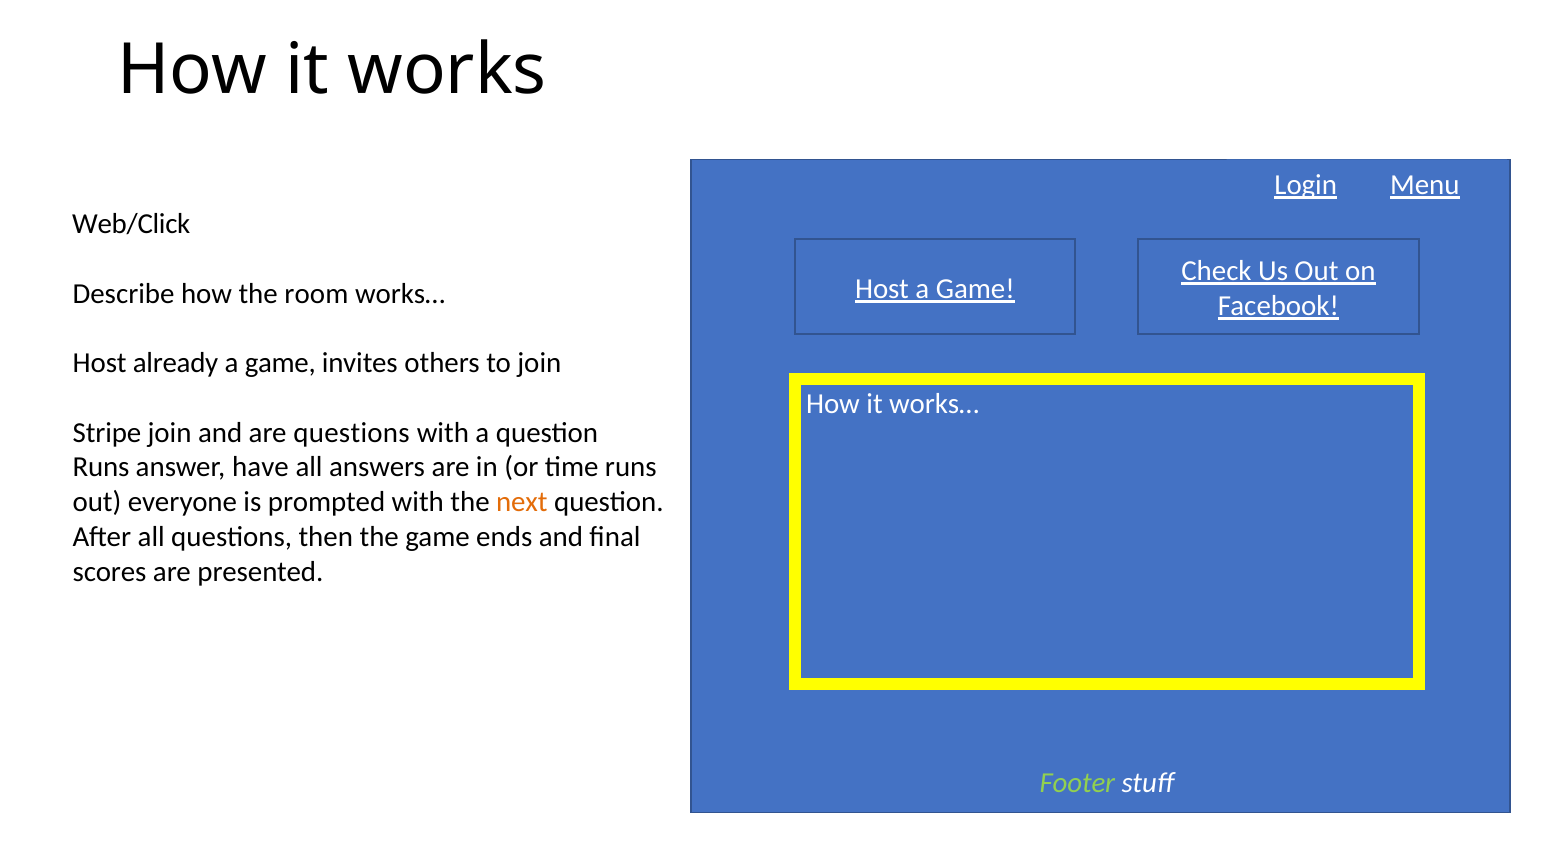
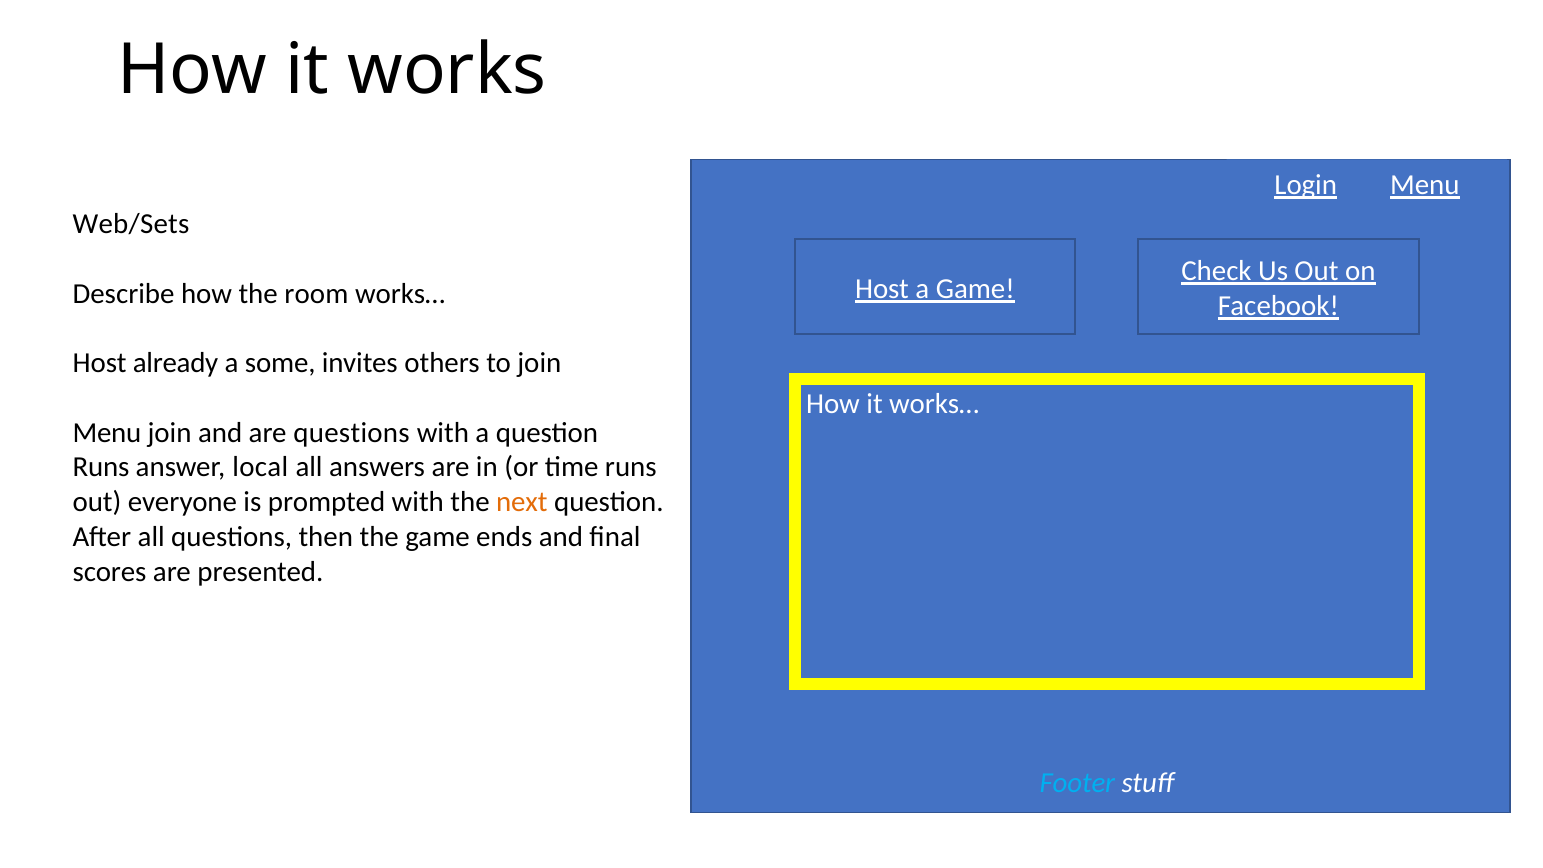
Web/Click: Web/Click -> Web/Sets (131, 224)
game: game -> some (280, 363)
Stripe: Stripe -> Menu (107, 433)
have: have -> local (260, 467)
Footer colour: light green -> light blue (1077, 783)
